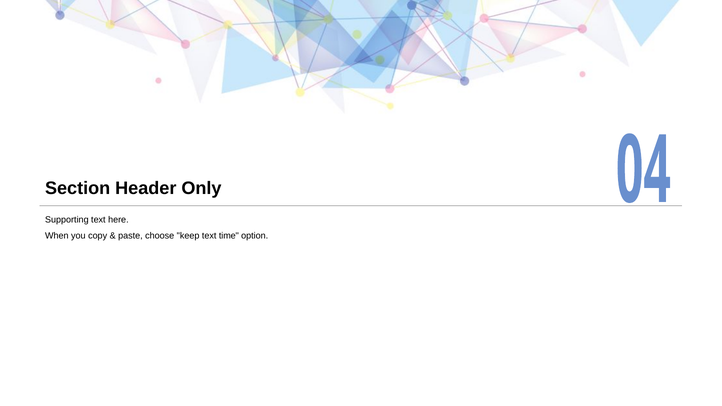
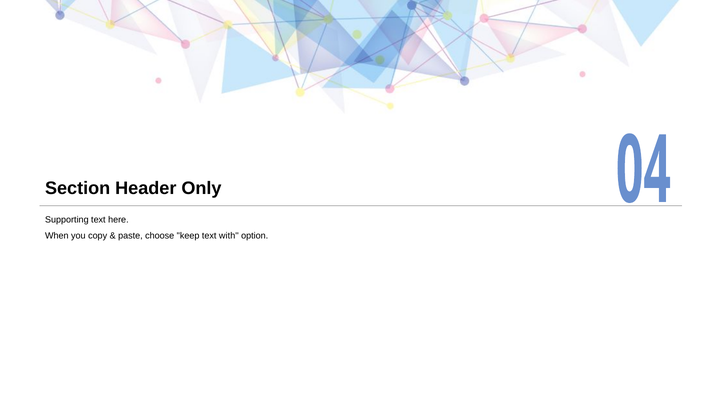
time: time -> with (229, 236)
